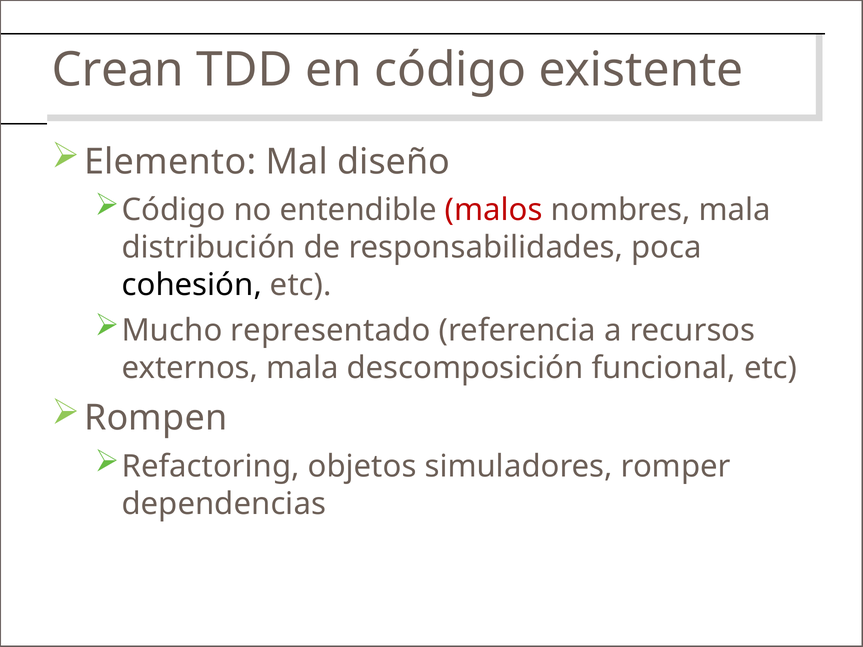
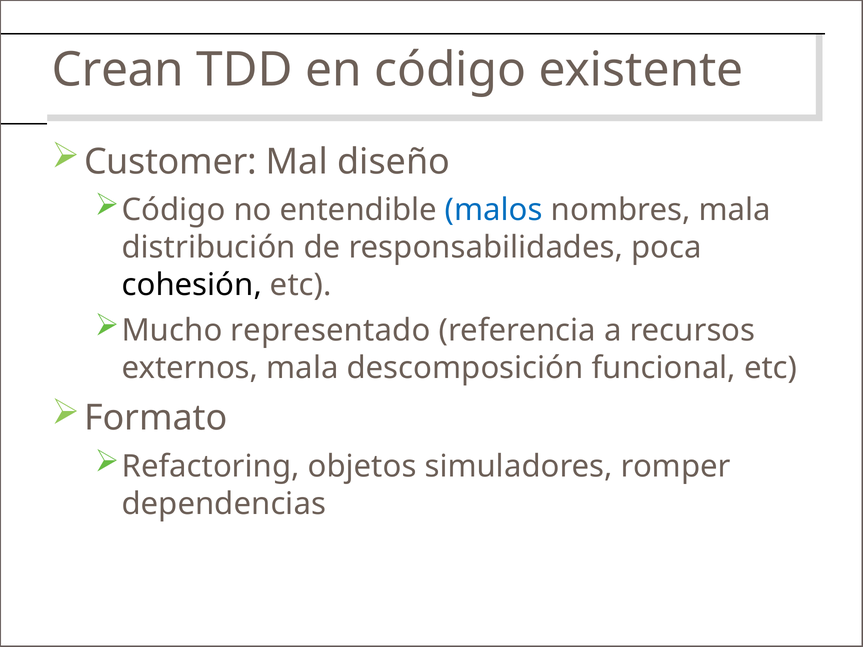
Elemento: Elemento -> Customer (170, 162)
malos colour: red -> blue (494, 210)
Rompen: Rompen -> Formato (156, 418)
